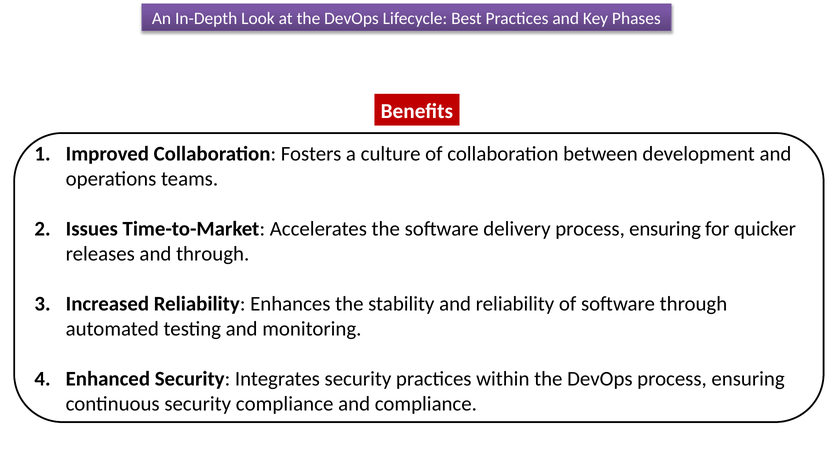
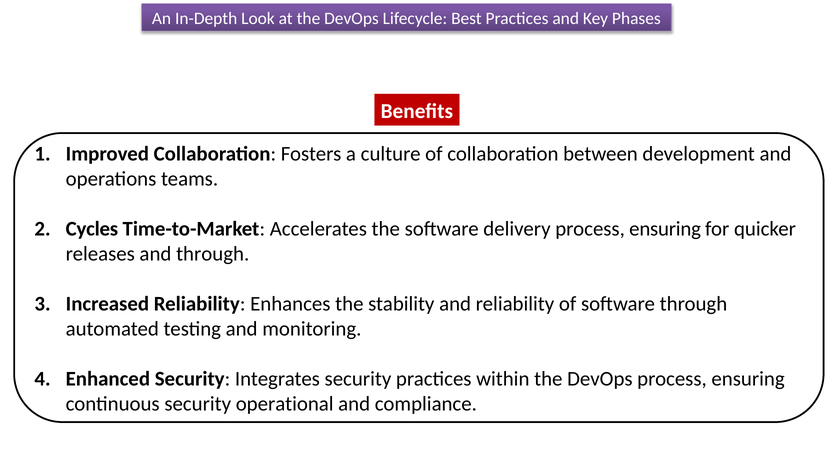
Issues: Issues -> Cycles (92, 229)
security compliance: compliance -> operational (285, 404)
